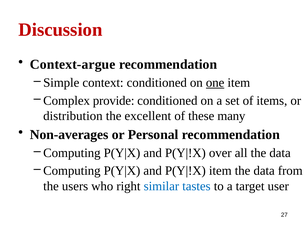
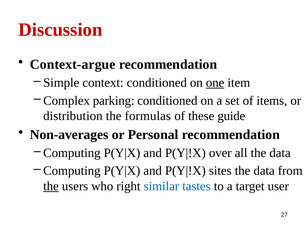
provide: provide -> parking (114, 100)
excellent: excellent -> formulas (148, 116)
many: many -> guide (231, 116)
item: item -> sites (220, 170)
the underline: none -> present (51, 186)
